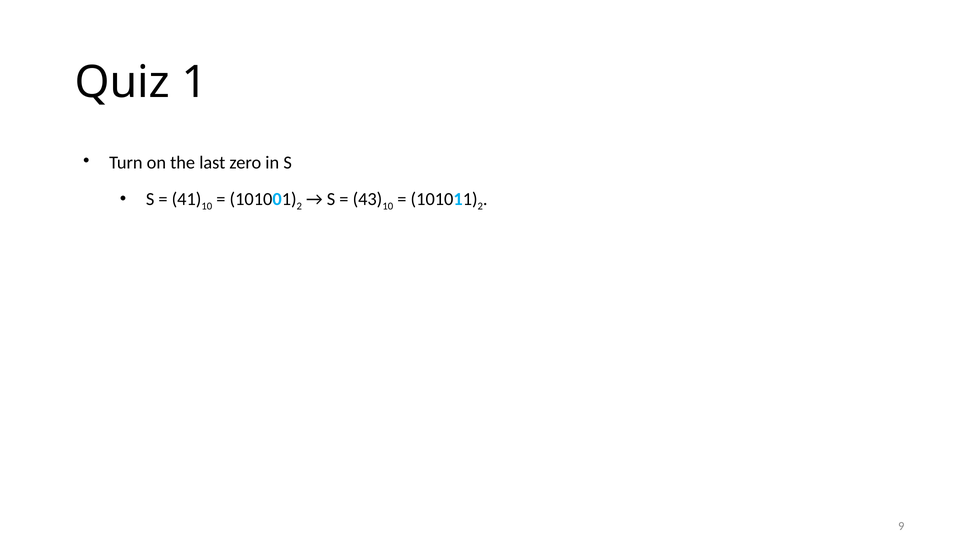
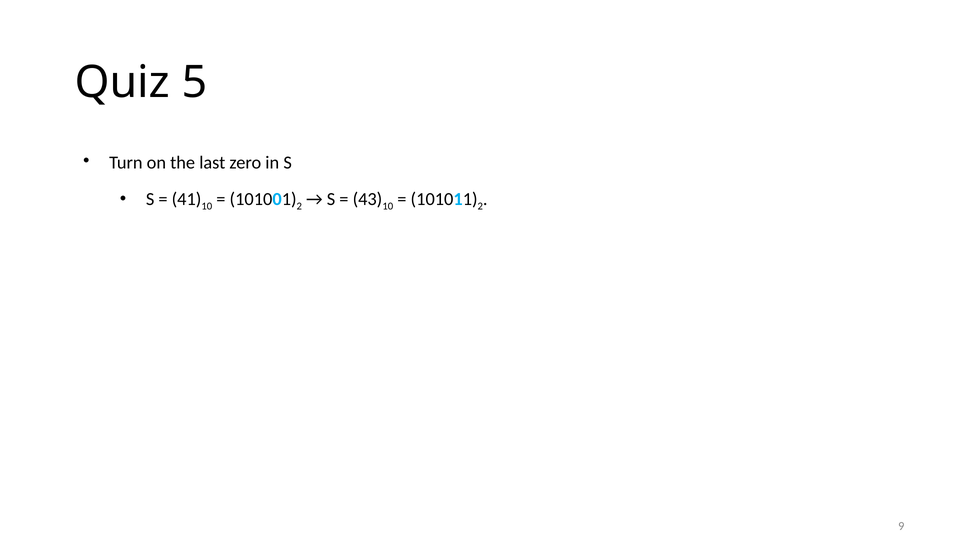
1: 1 -> 5 (194, 82)
